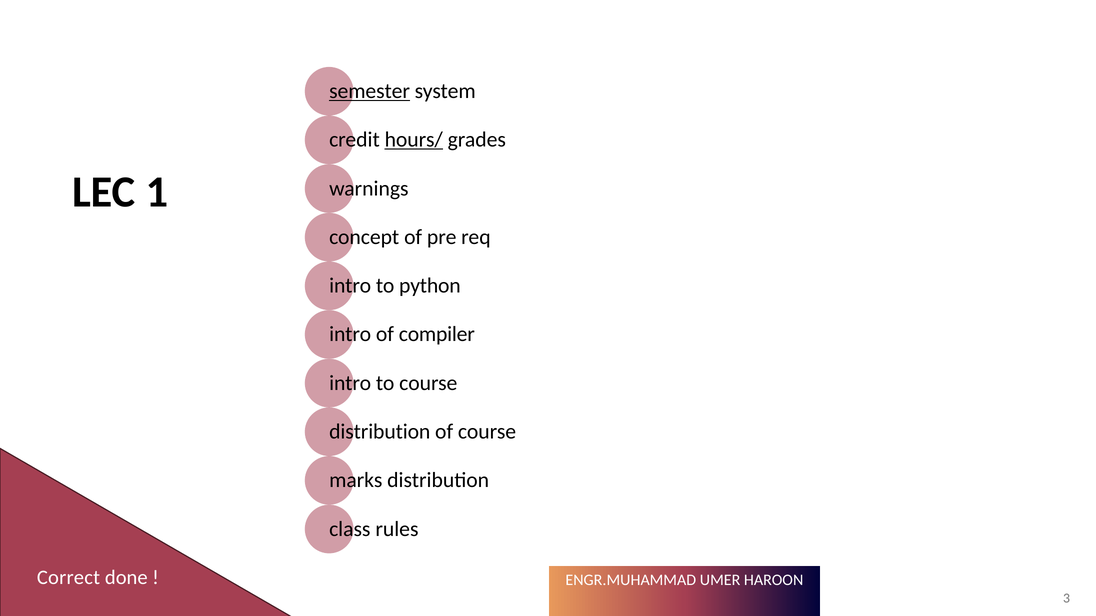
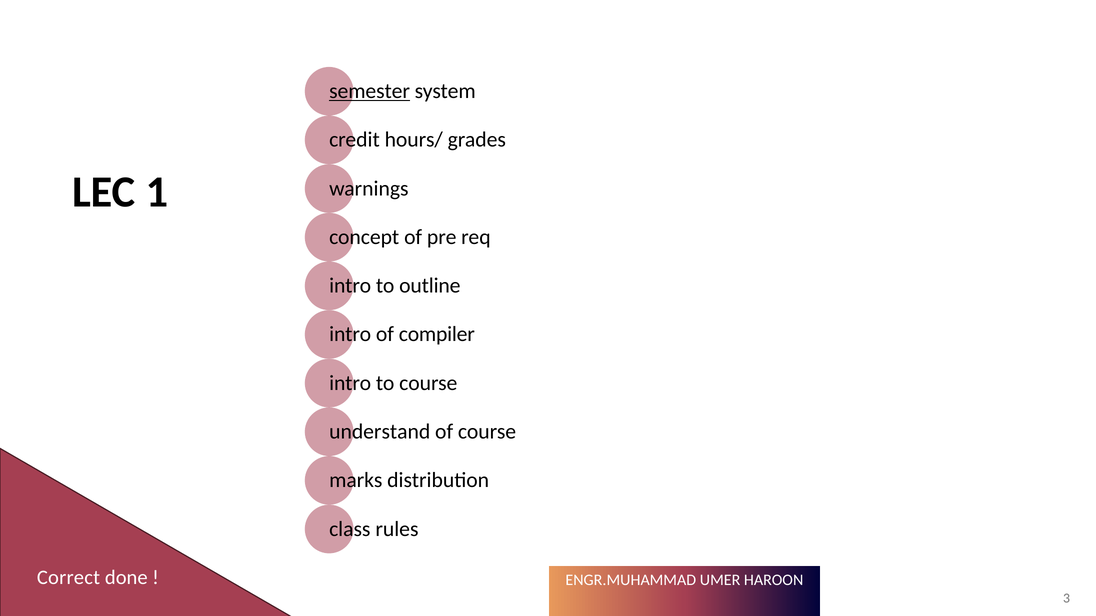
hours/ underline: present -> none (414, 140)
python: python -> outline (430, 286)
distribution: distribution -> understand (380, 432)
